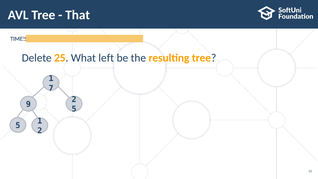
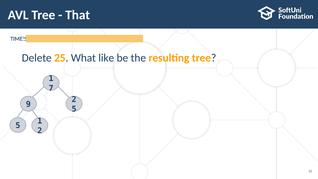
left: left -> like (106, 58)
